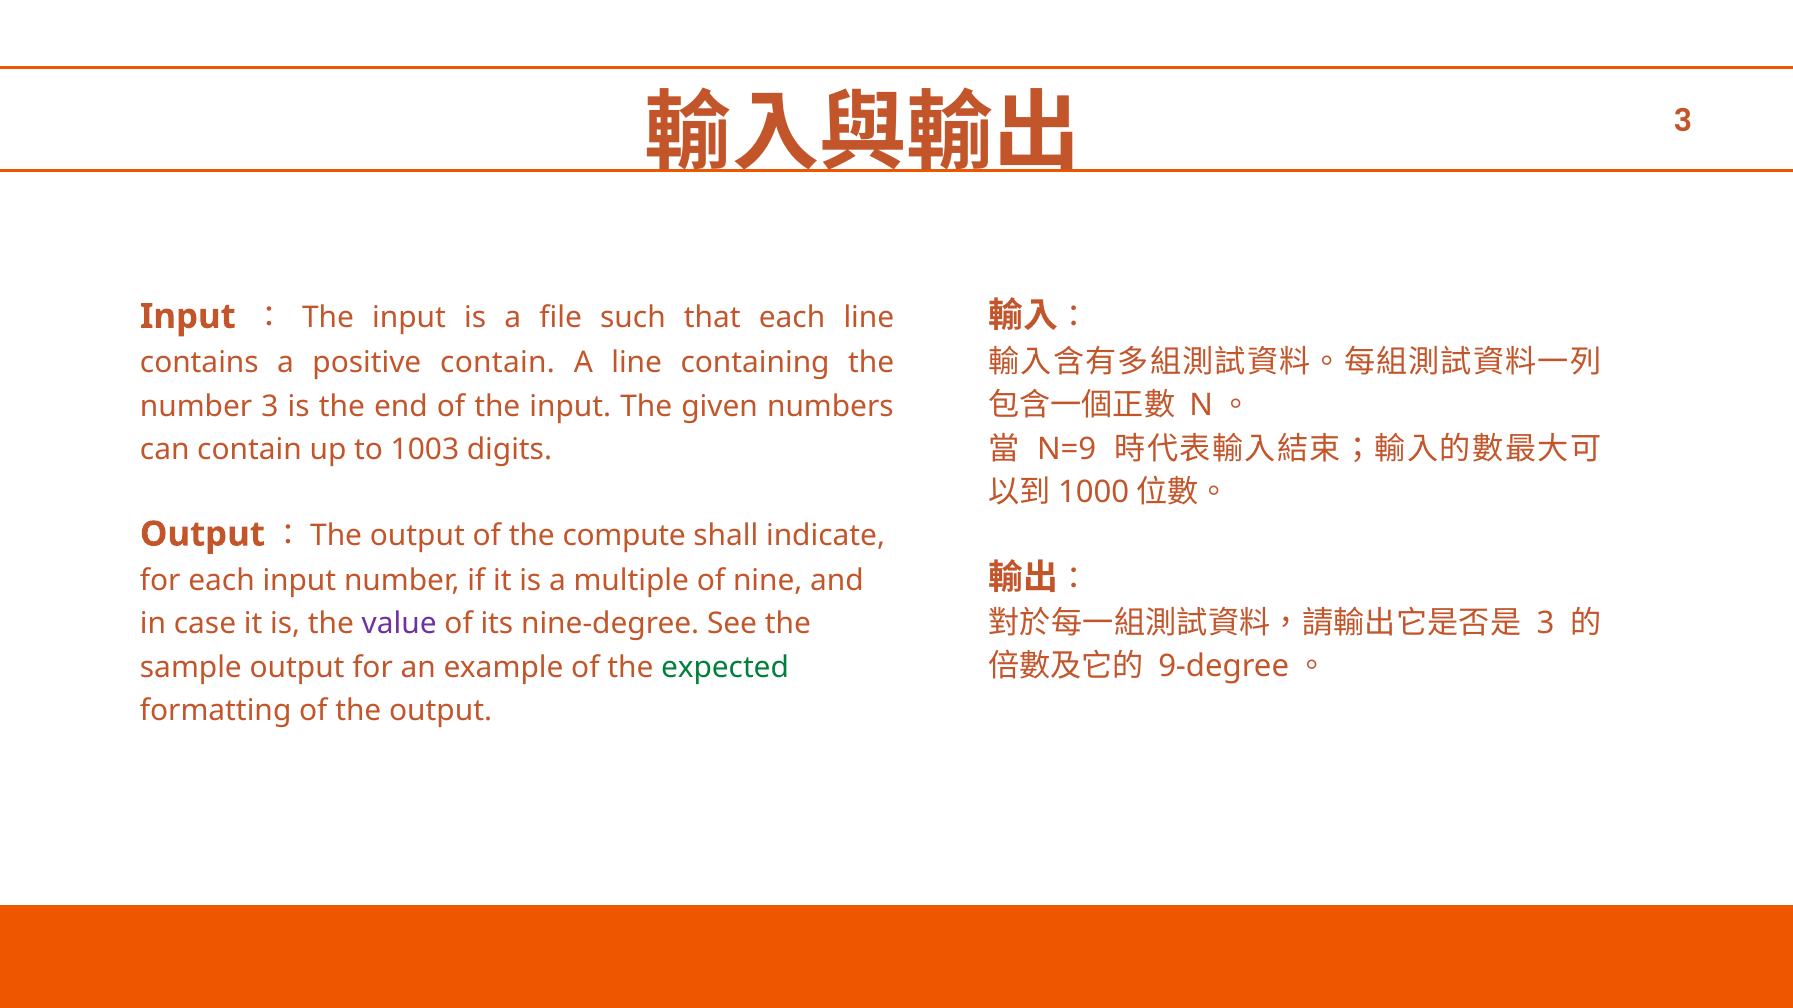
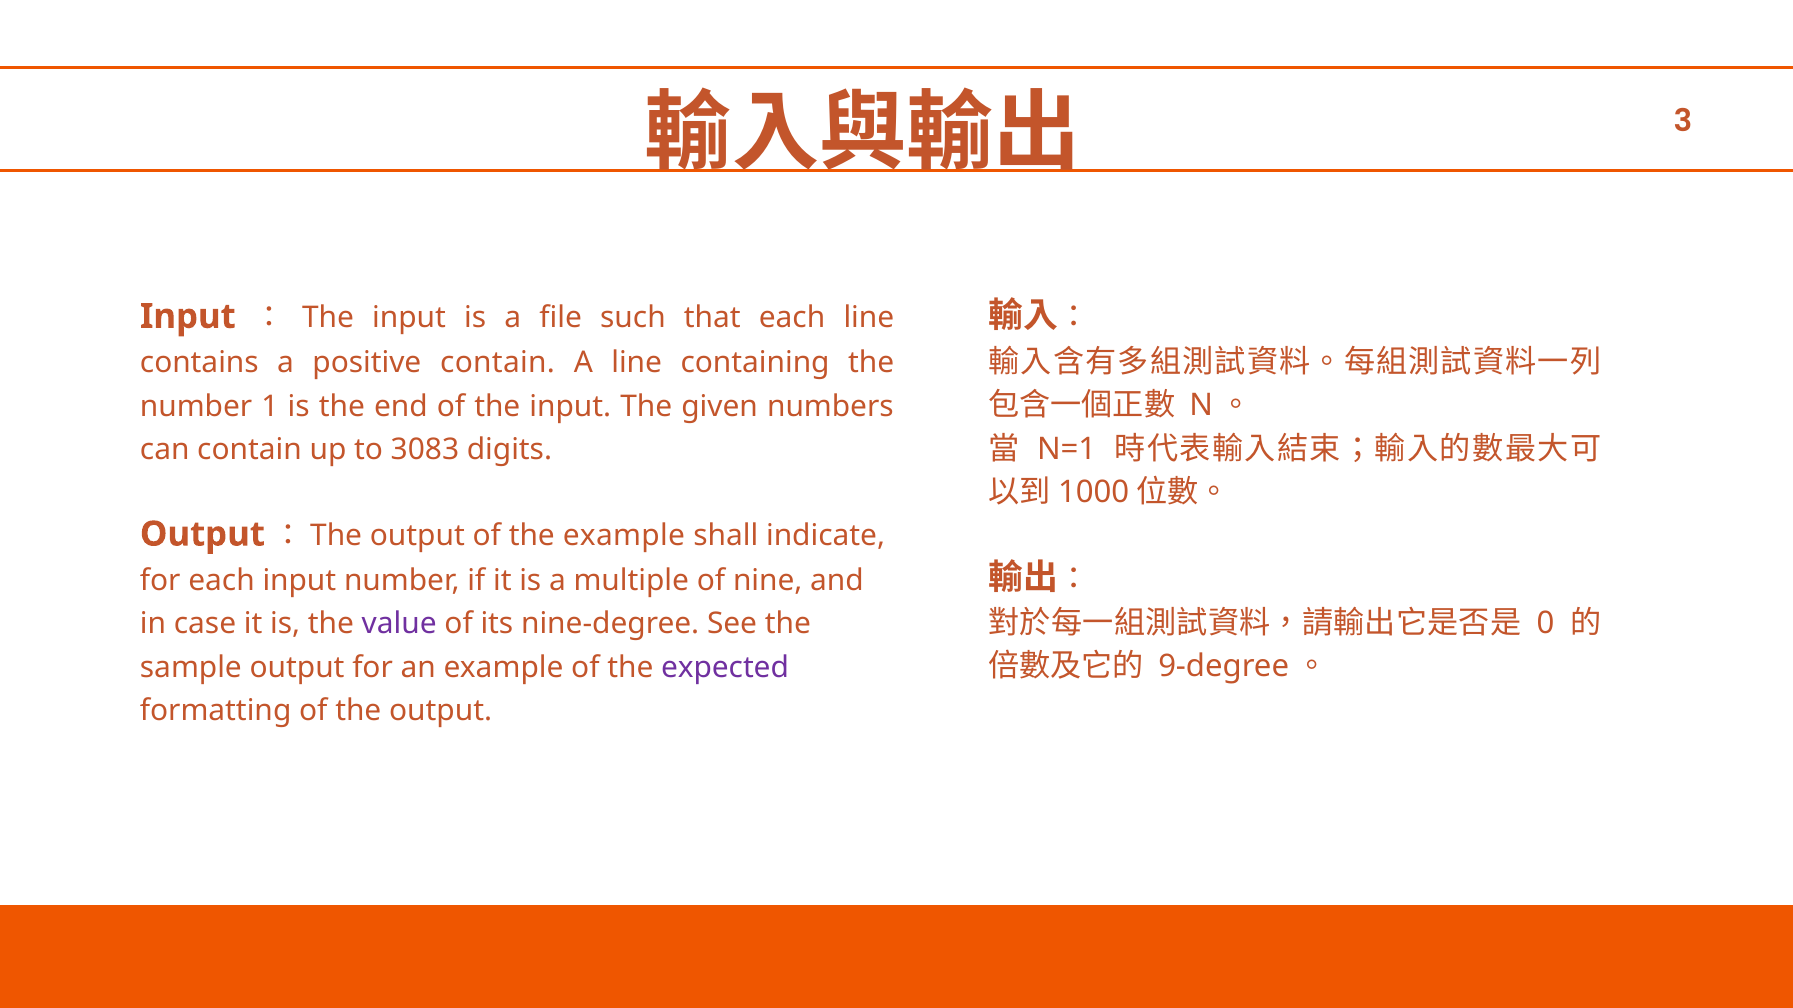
number 3: 3 -> 1 (270, 406)
N=9: N=9 -> N=1 (1067, 449)
1003: 1003 -> 3083 (425, 450)
the compute: compute -> example (624, 536)
3: 3 -> 0 (1546, 624)
expected colour: green -> purple (725, 668)
